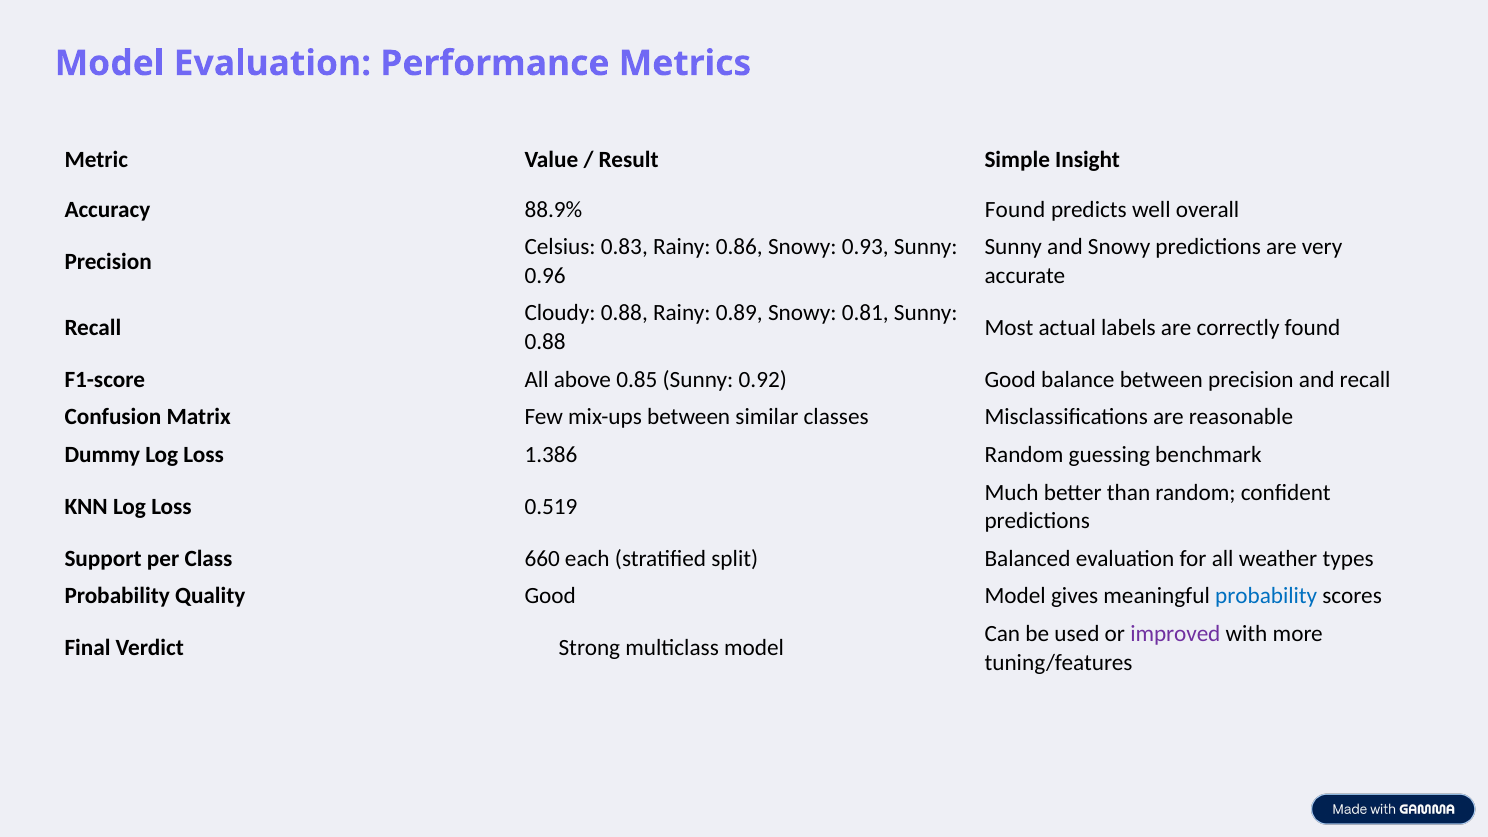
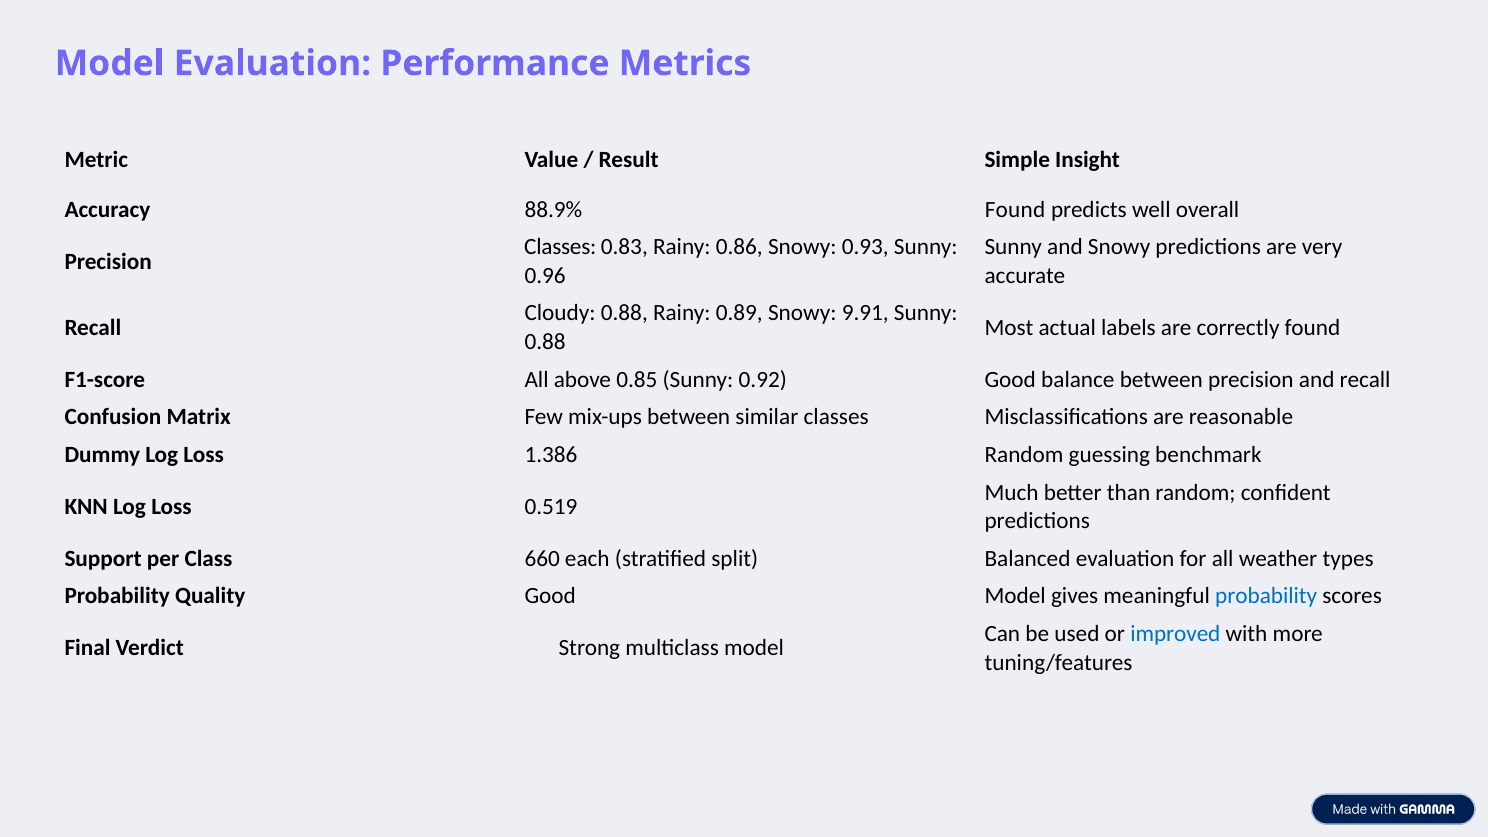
Celsius: Celsius -> Classes (560, 247)
0.81: 0.81 -> 9.91 (865, 313)
improved colour: purple -> blue (1175, 634)
